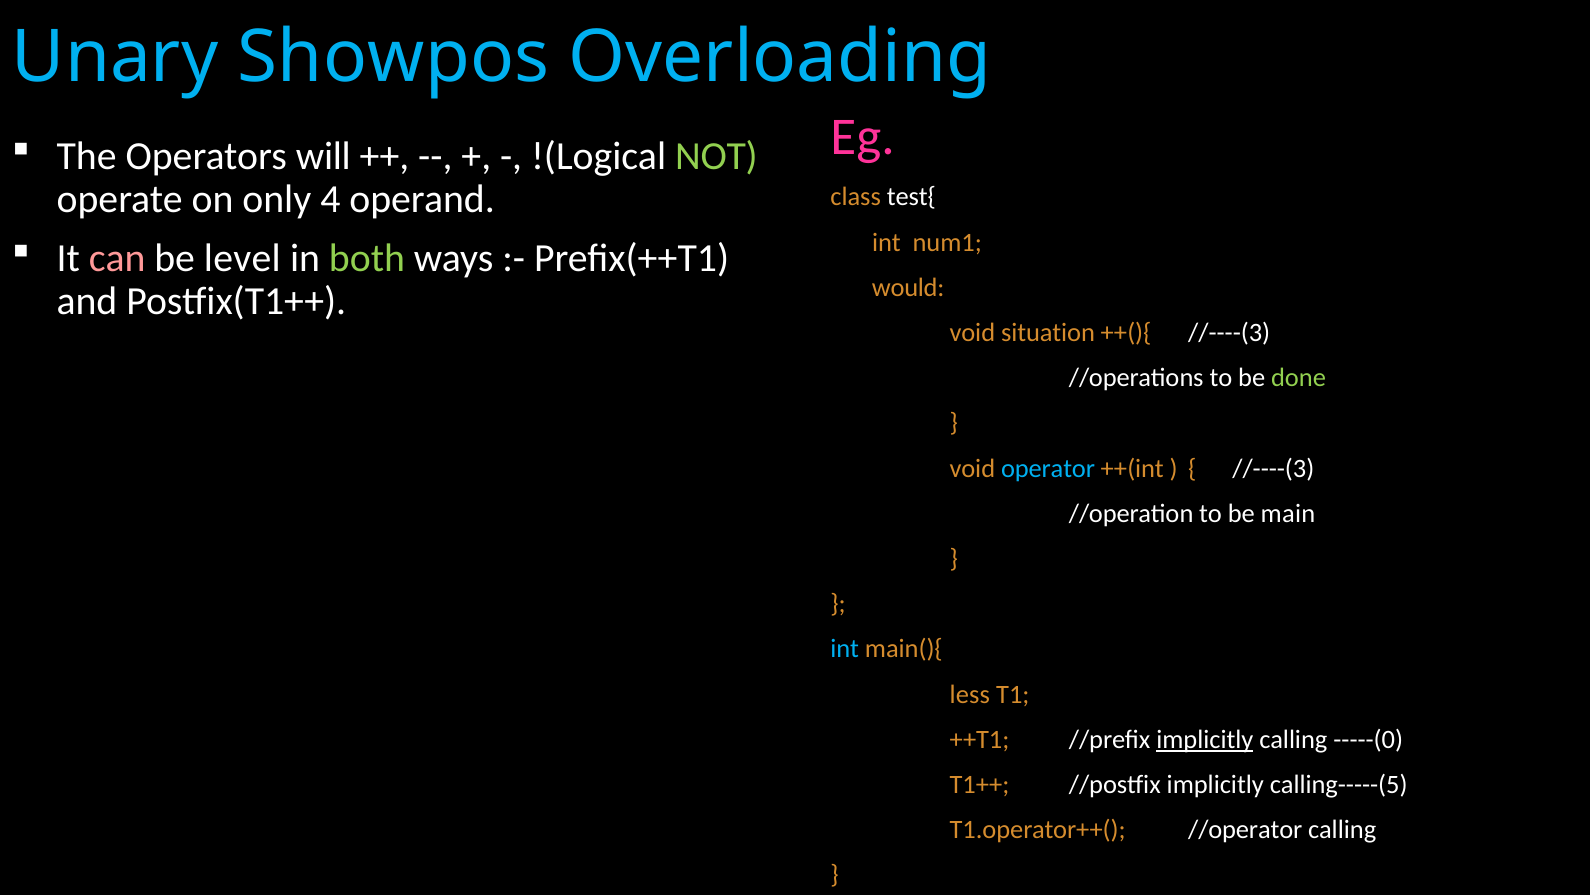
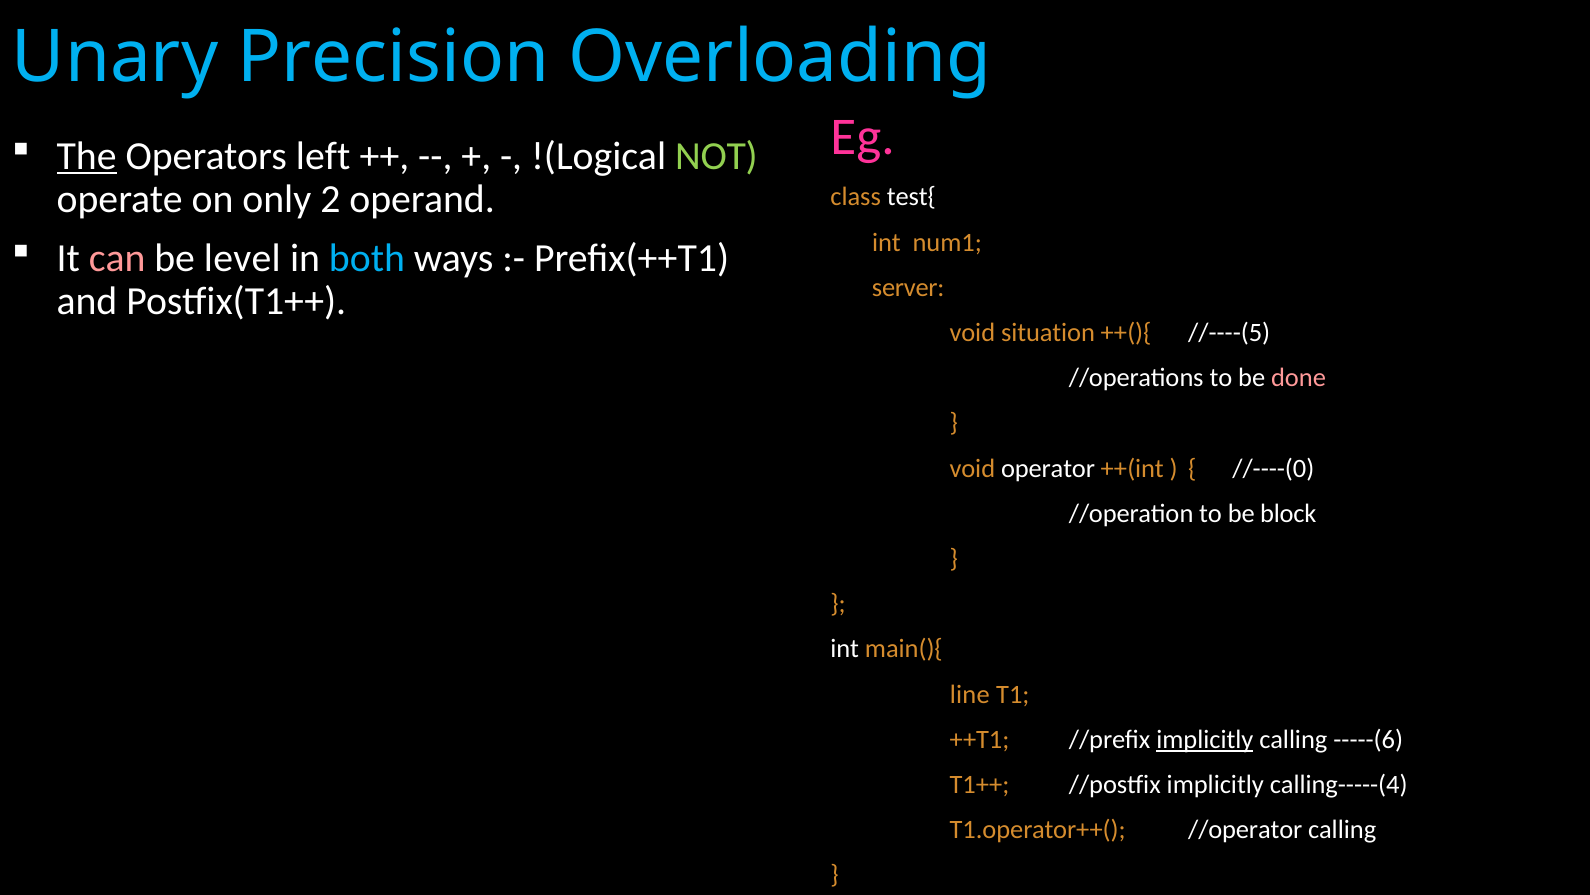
Showpos: Showpos -> Precision (394, 57)
The underline: none -> present (87, 156)
will: will -> left (323, 156)
4: 4 -> 2 (330, 199)
both colour: light green -> light blue (367, 258)
would: would -> server (908, 287)
//----(3: //----(3 -> //----(5 (1229, 332)
done colour: light green -> pink (1299, 378)
operator colour: light blue -> white (1048, 468)
//----(3: //----(3 -> //----(0 (1273, 468)
main: main -> block (1288, 513)
int colour: light blue -> white (845, 649)
less: less -> line (970, 694)
-----(0: -----(0 -> -----(6 (1368, 739)
calling-----(5: calling-----(5 -> calling-----(4 (1339, 784)
